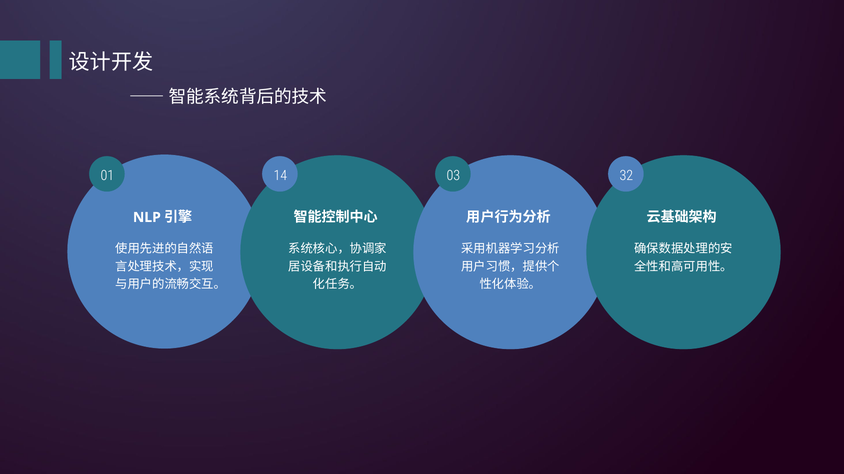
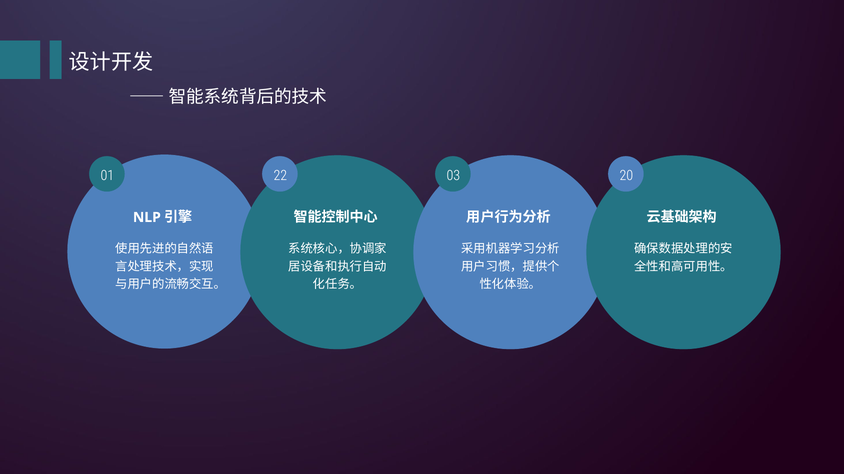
14: 14 -> 22 (280, 176)
32: 32 -> 20 (626, 176)
